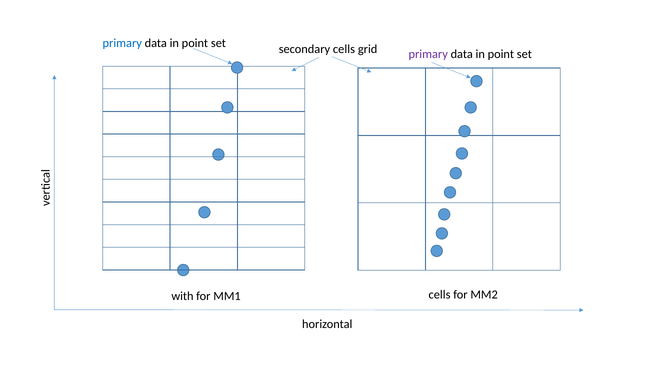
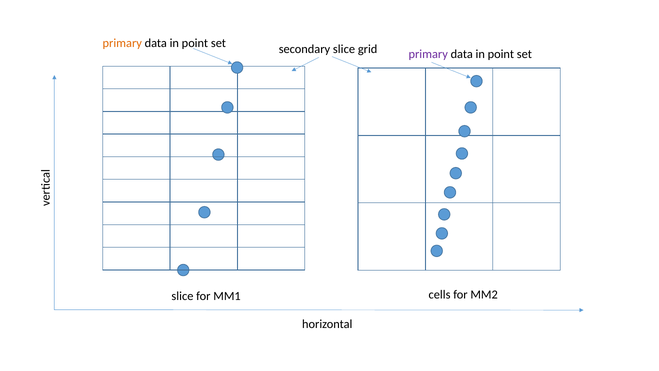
primary colour: blue -> orange (122, 43)
secondary cells: cells -> slice (344, 49)
with: with -> slice (182, 296)
